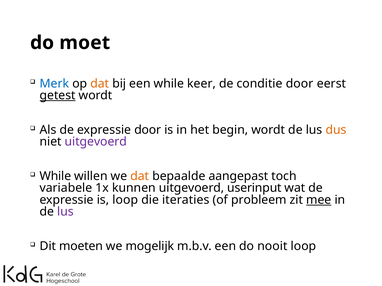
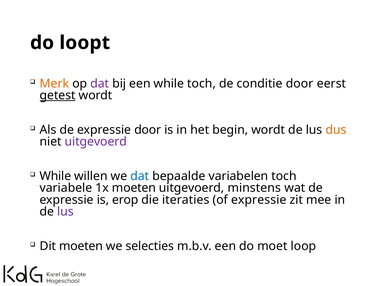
moet: moet -> loopt (85, 43)
Merk colour: blue -> orange (54, 84)
dat colour: orange -> purple (100, 84)
while keer: keer -> toch (201, 84)
dat colour: orange -> blue (140, 176)
aangepast: aangepast -> variabelen (238, 176)
1x kunnen: kunnen -> moeten (134, 188)
userinput: userinput -> minstens (254, 188)
is loop: loop -> erop (125, 200)
of probleem: probleem -> expressie (259, 200)
mee underline: present -> none (319, 200)
mogelijk: mogelijk -> selecties (150, 247)
nooit: nooit -> moet (272, 247)
